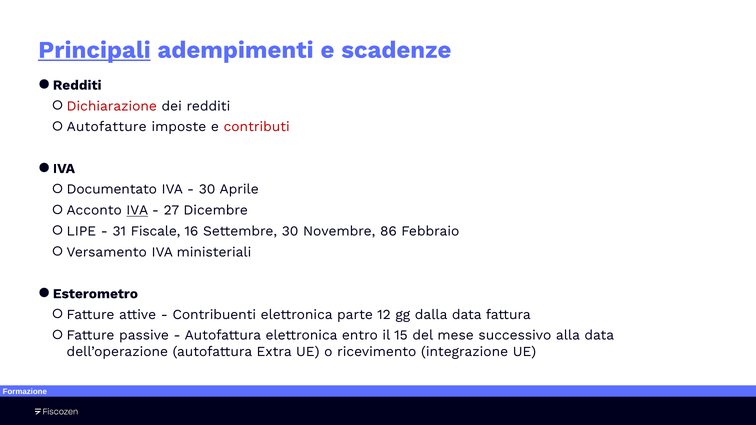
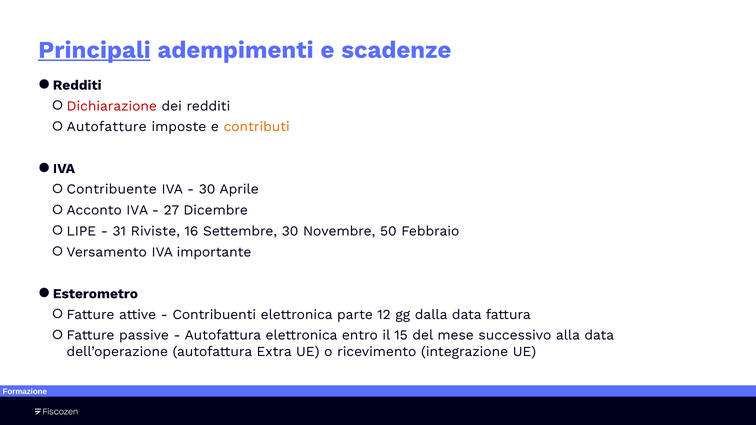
contributi colour: red -> orange (257, 127)
Documentato: Documentato -> Contribuente (112, 190)
IVA underline: present -> none (137, 210)
Fiscale: Fiscale -> Riviste (155, 231)
86: 86 -> 50 (388, 231)
ministeriali: ministeriali -> importante (214, 252)
